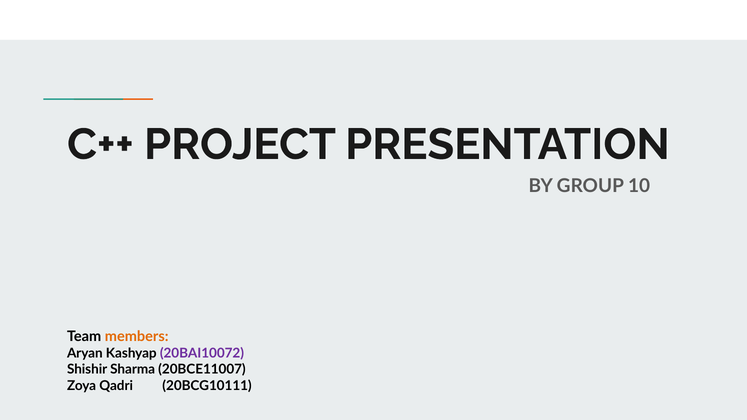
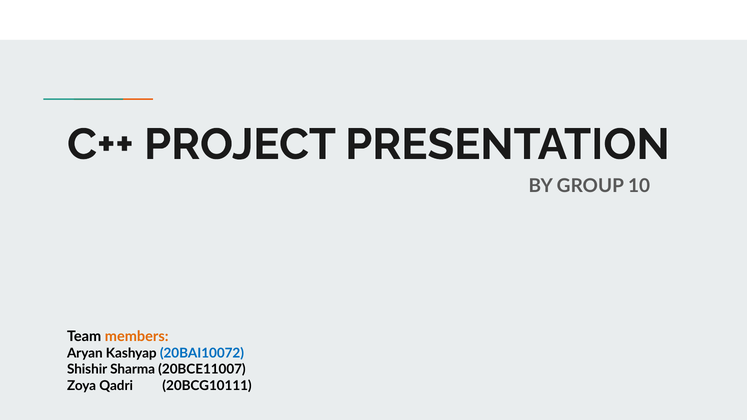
20BAI10072 colour: purple -> blue (202, 353)
